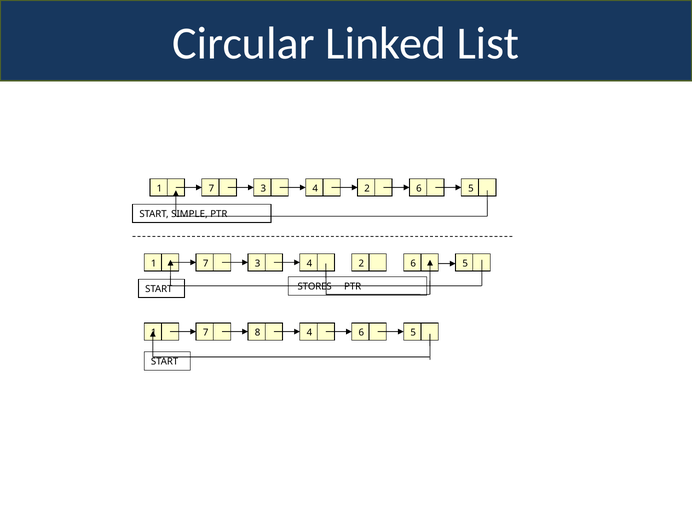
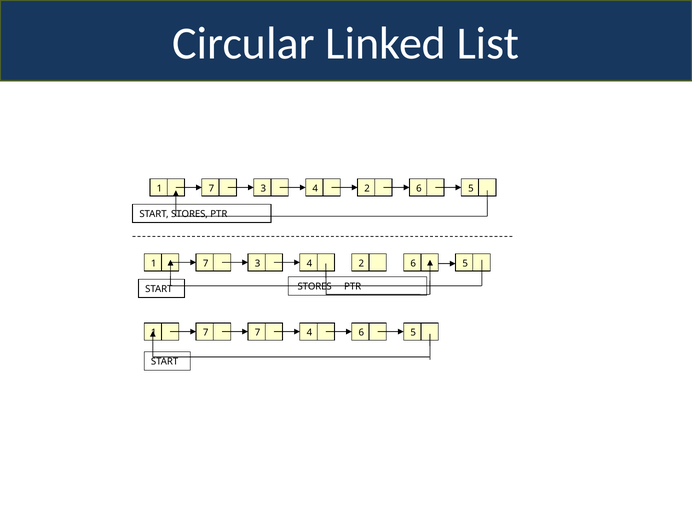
SIMPLE: SIMPLE -> STORES (190, 214)
7 8: 8 -> 7 (258, 333)
